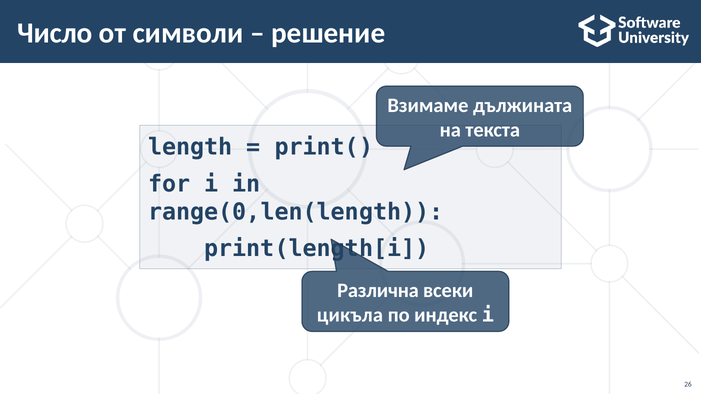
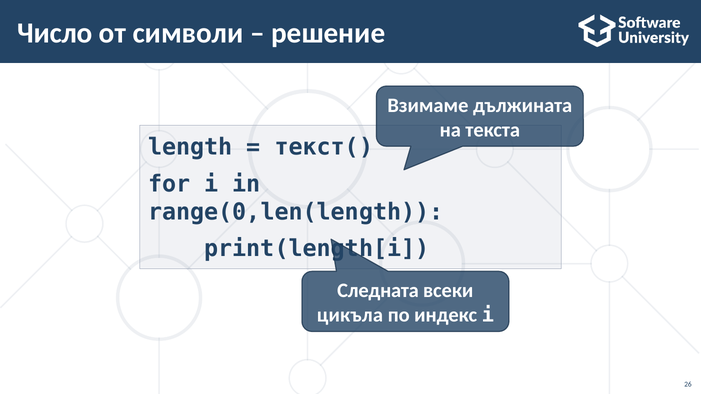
print(: print( -> текст( (324, 147)
Различна: Различна -> Следната (378, 291)
